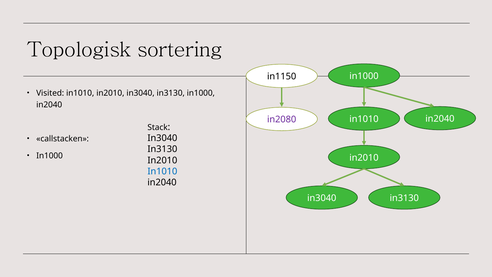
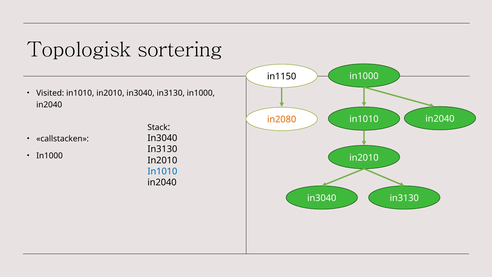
in2080 colour: purple -> orange (282, 120)
